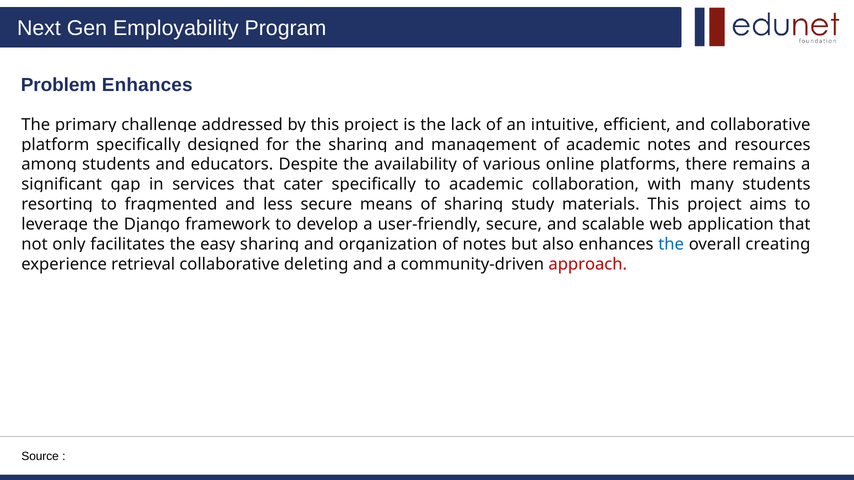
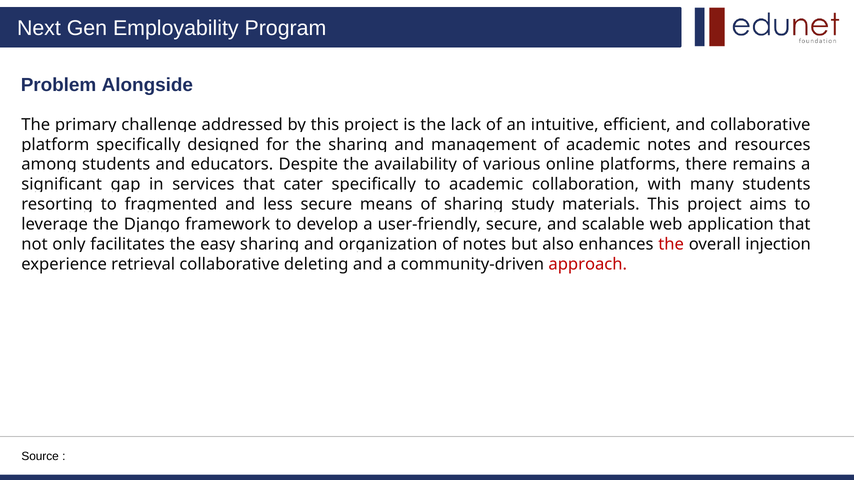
Problem Enhances: Enhances -> Alongside (147, 85)
the colour: blue -> red (671, 244)
creating: creating -> injection (778, 244)
